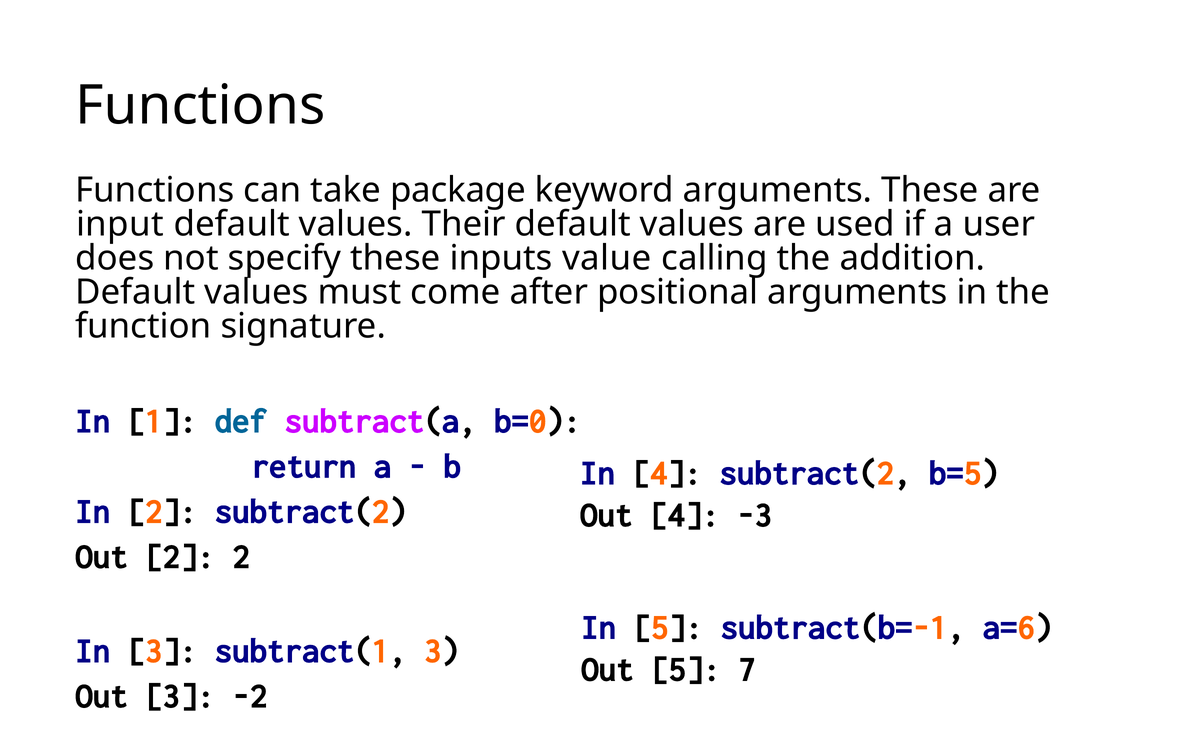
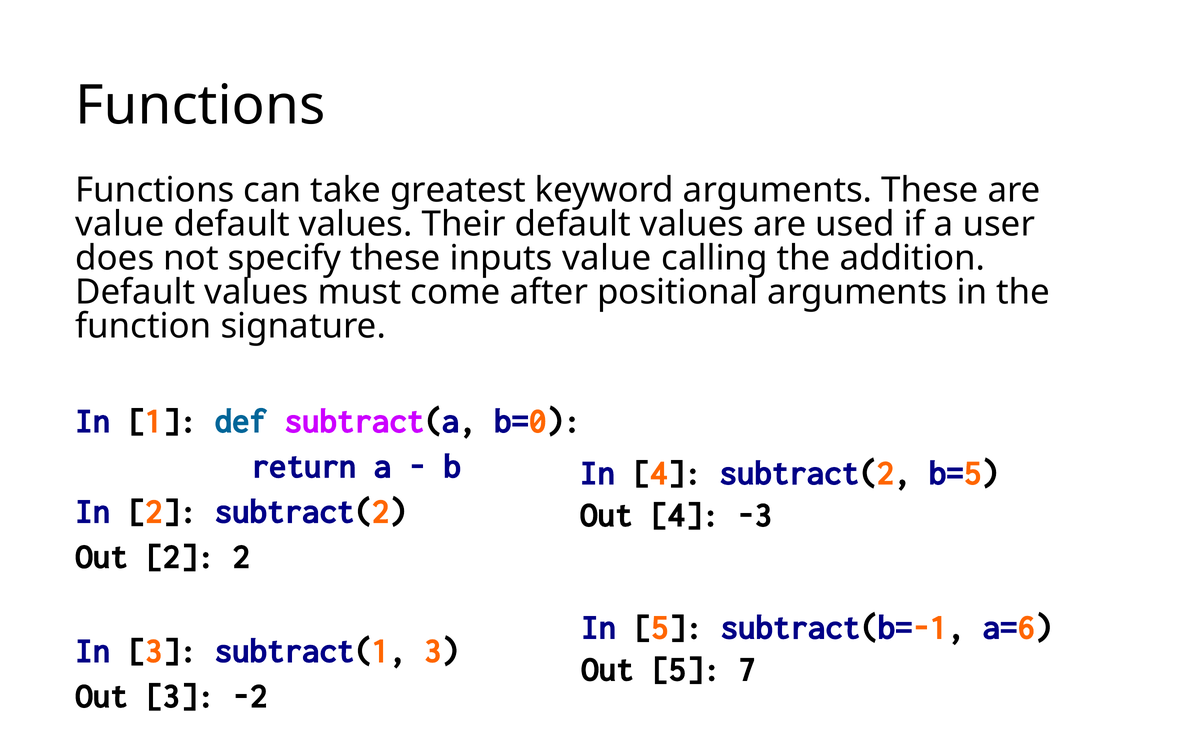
package: package -> greatest (458, 190)
input: input -> value (120, 224)
